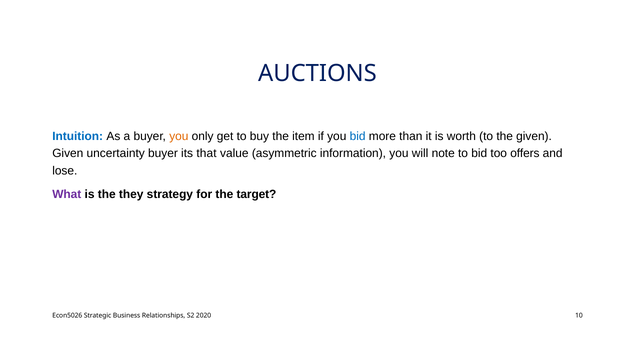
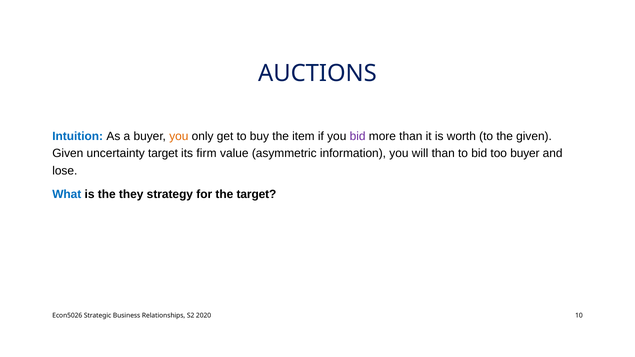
bid colour: blue -> purple (358, 136)
uncertainty buyer: buyer -> target (163, 154)
that: that -> firm (207, 154)
will note: note -> than (443, 154)
too offers: offers -> buyer (525, 154)
What colour: purple -> blue (67, 195)
